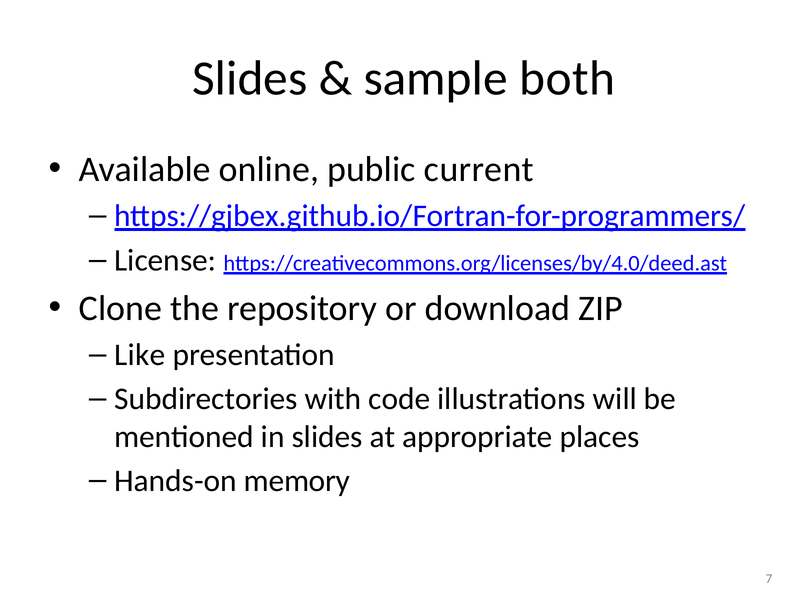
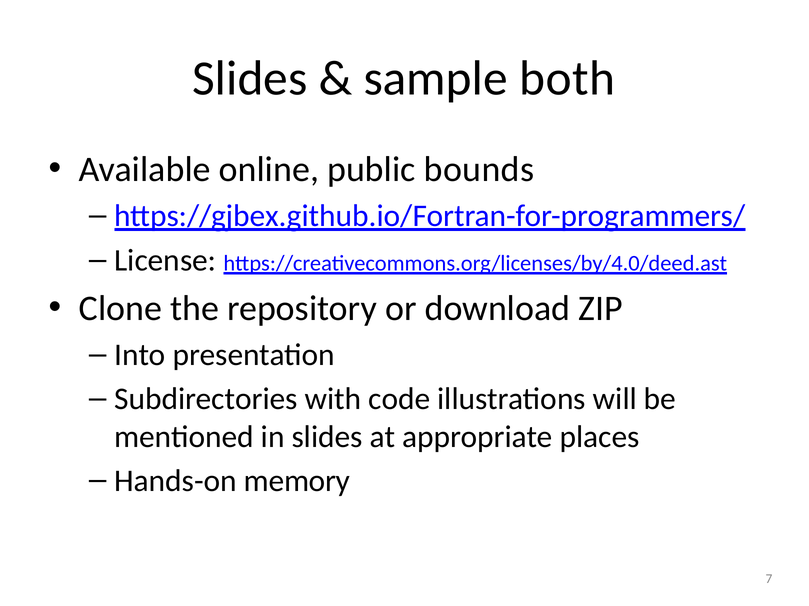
current: current -> bounds (479, 170)
Like: Like -> Into (140, 355)
